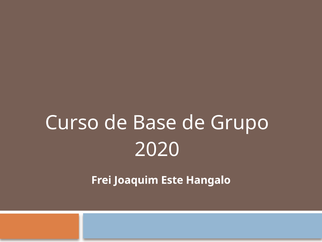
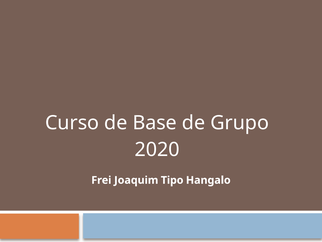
Este: Este -> Tipo (172, 180)
